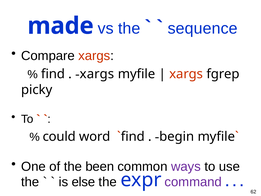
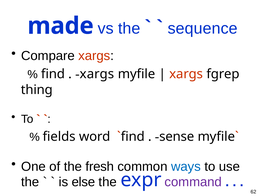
picky: picky -> thing (37, 90)
could: could -> fields (59, 136)
begin: begin -> sense (177, 136)
been: been -> fresh (100, 166)
ways colour: purple -> blue (186, 166)
